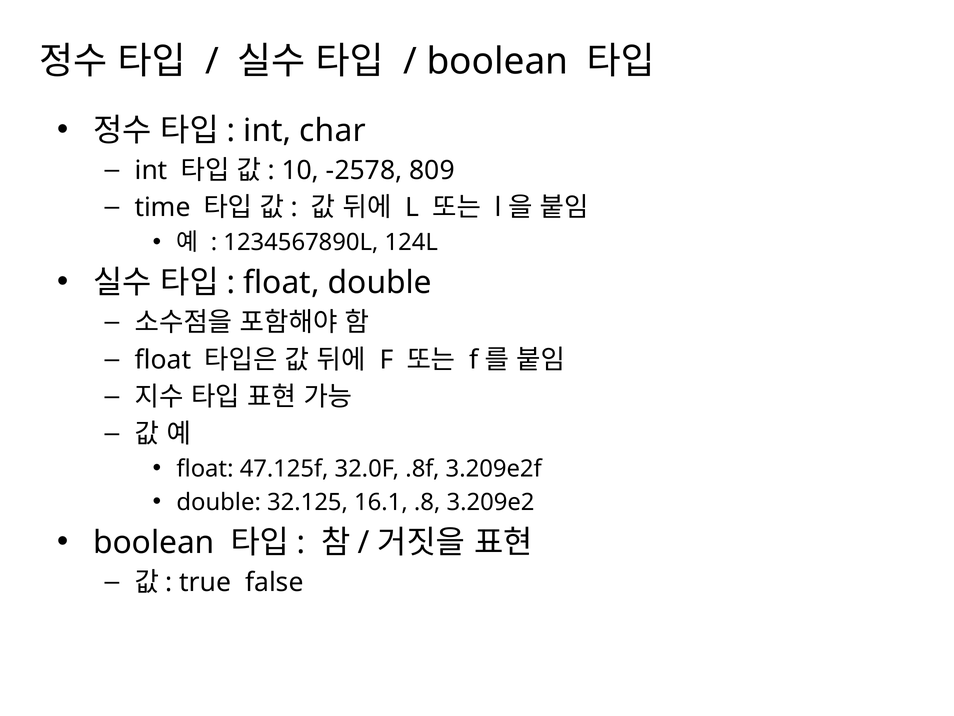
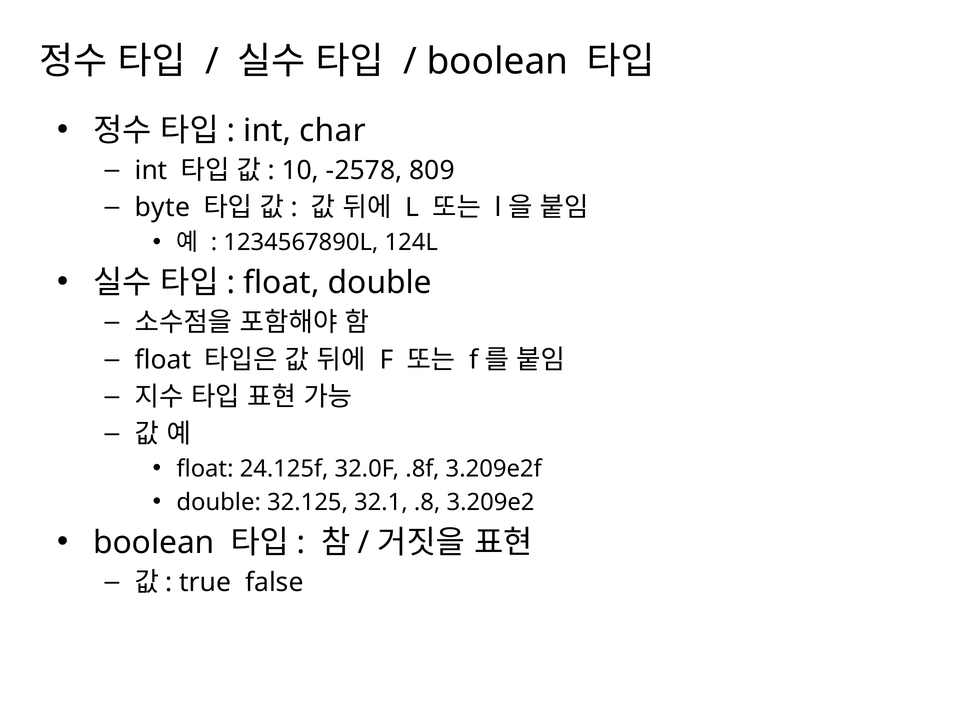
time: time -> byte (162, 207)
47.125f: 47.125f -> 24.125f (284, 469)
16.1: 16.1 -> 32.1 (381, 502)
